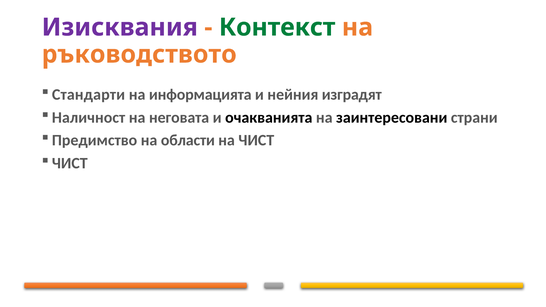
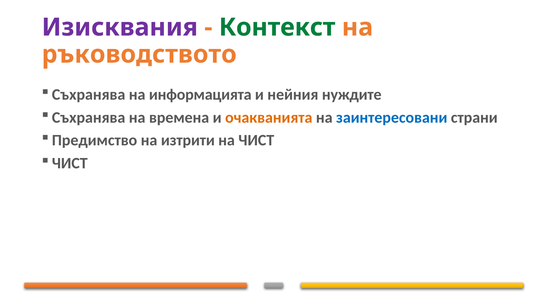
Стандарти: Стандарти -> Съхранява (89, 95)
изградят: изградят -> нуждите (352, 95)
Наличност: Наличност -> Съхранява (89, 117)
неговата: неговата -> времена (179, 117)
очакванията colour: black -> orange (269, 117)
заинтересовани colour: black -> blue (392, 117)
области: области -> изтрити (188, 140)
